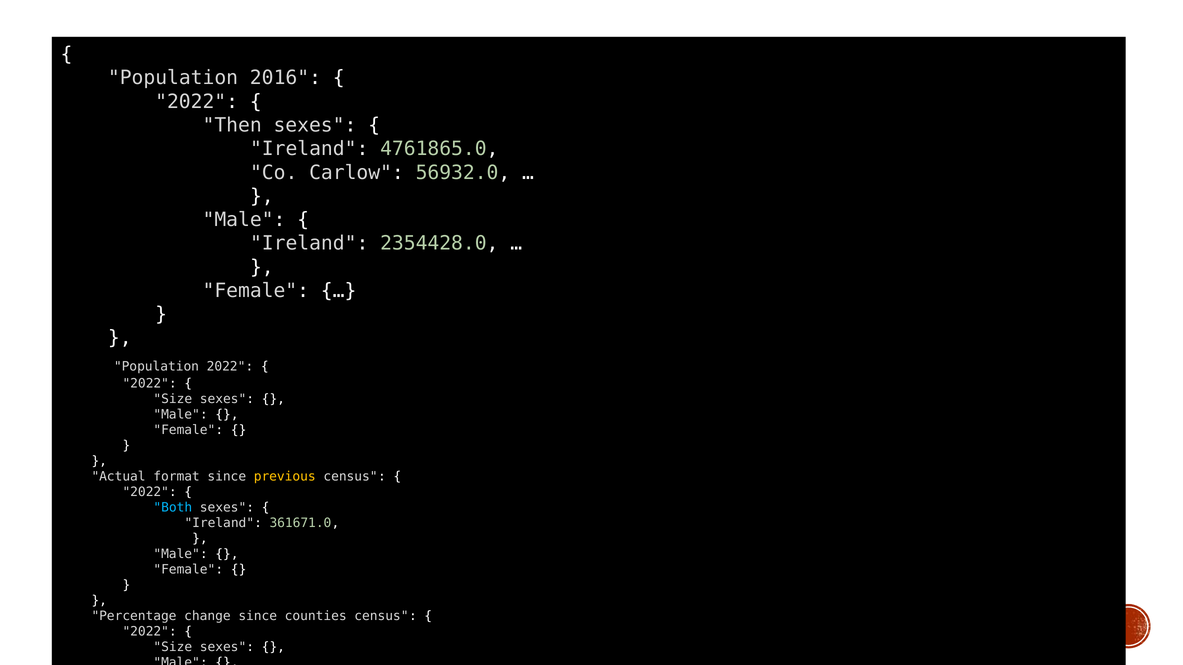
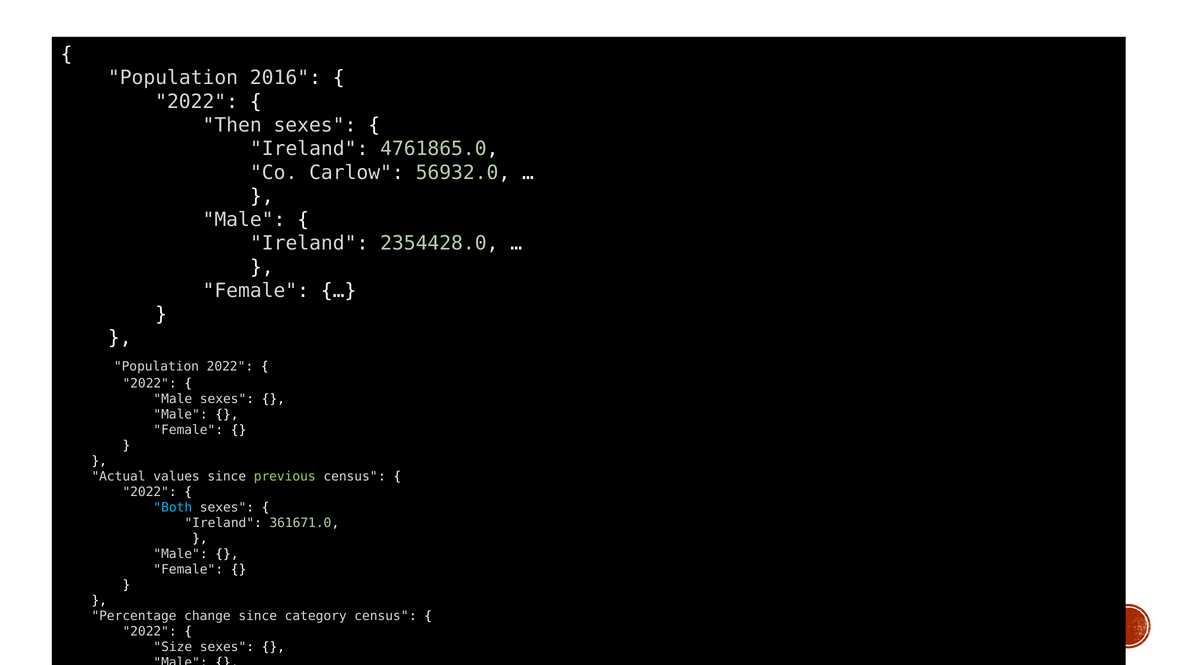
Size: Size -> Male (173, 399)
format: format -> values (177, 477)
previous colour: yellow -> light green (285, 477)
counties: counties -> category (316, 617)
